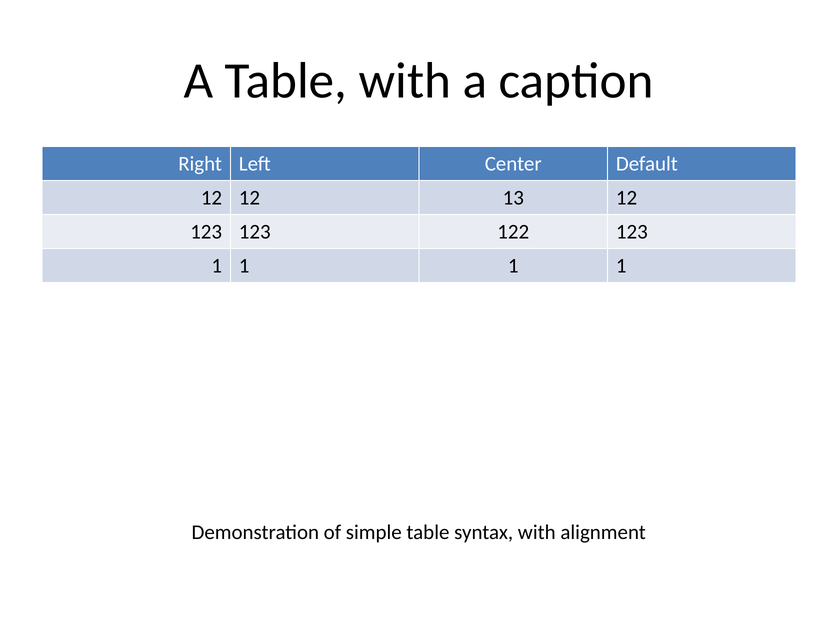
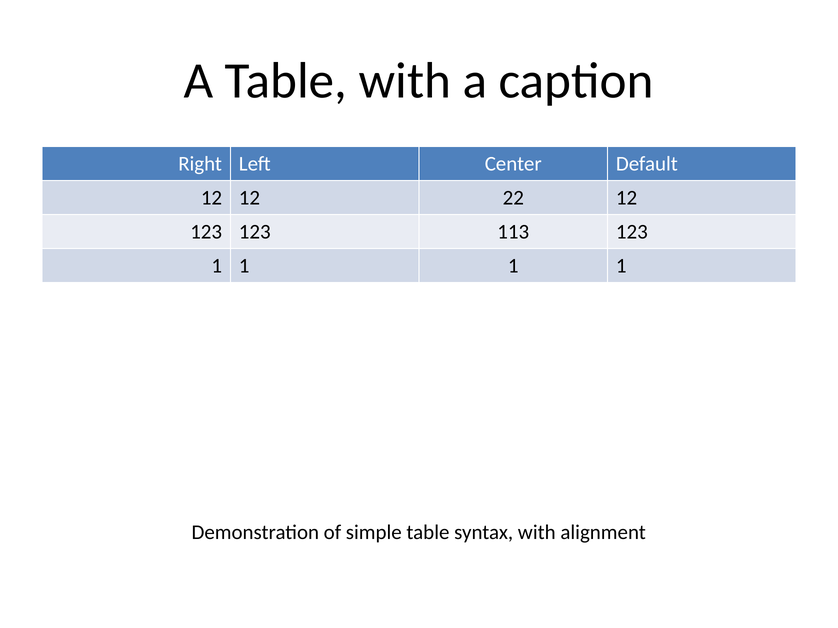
13: 13 -> 22 (513, 198)
122: 122 -> 113 (513, 232)
